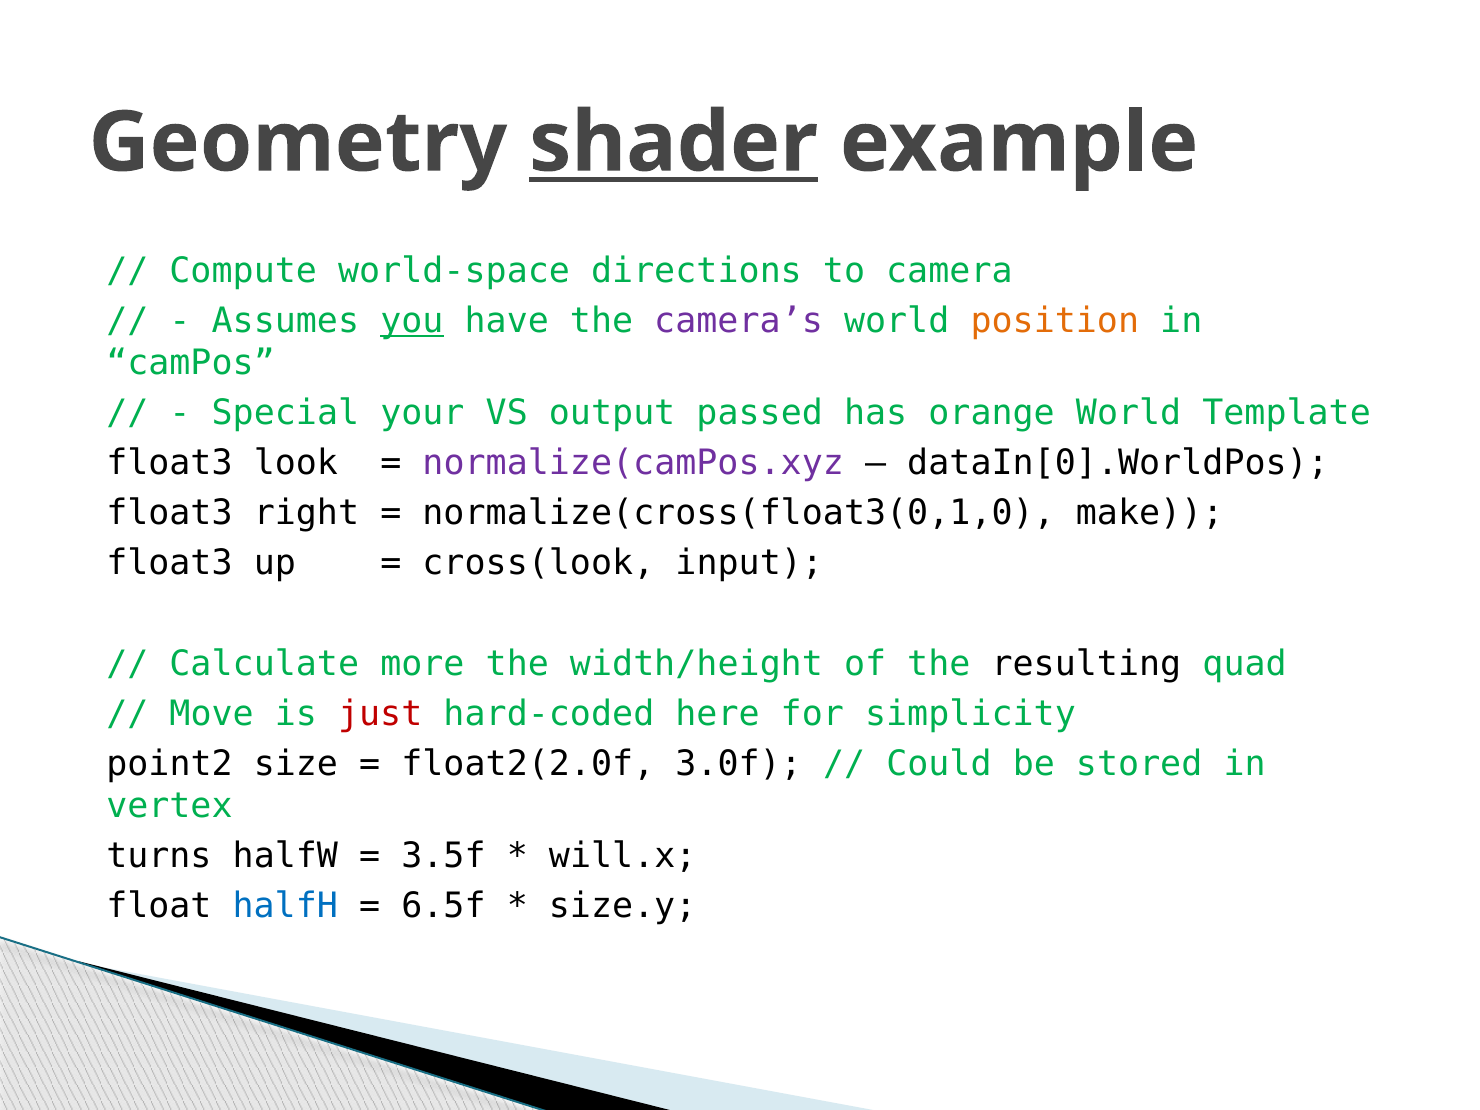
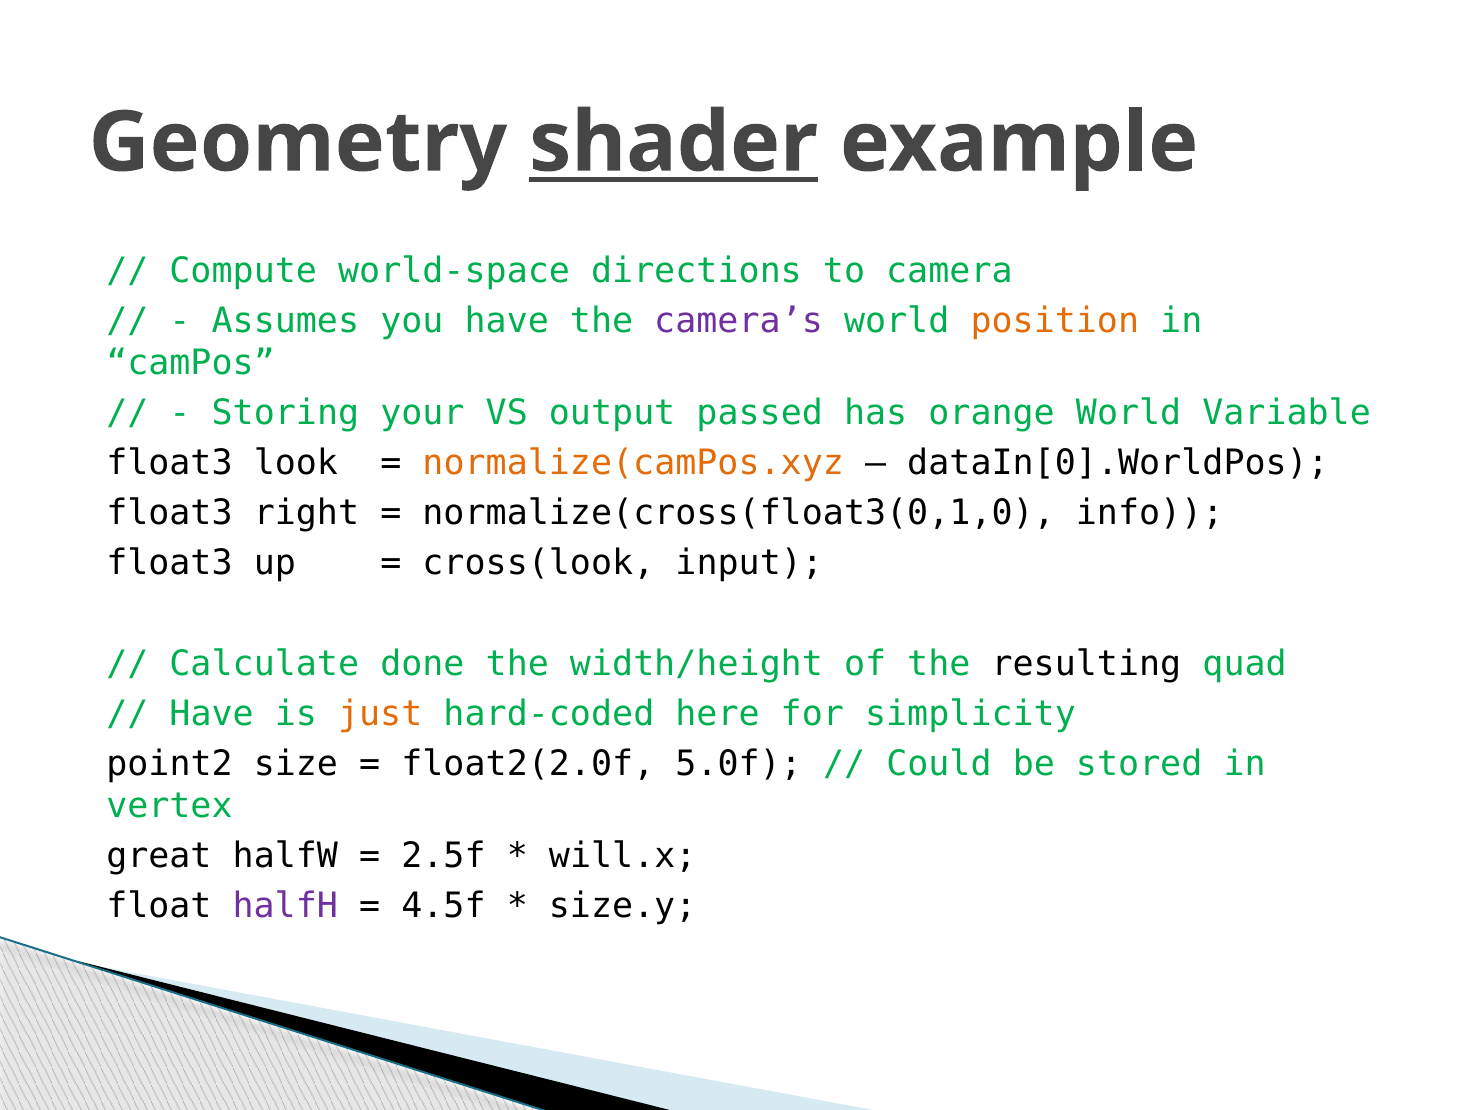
you underline: present -> none (412, 321)
Special: Special -> Storing (285, 413)
Template: Template -> Variable (1287, 413)
normalize(camPos.xyz colour: purple -> orange (633, 463)
make: make -> info (1150, 513)
more: more -> done (422, 664)
Move: Move -> Have (212, 714)
just colour: red -> orange (380, 714)
3.0f: 3.0f -> 5.0f (739, 764)
turns: turns -> great (159, 856)
3.5f: 3.5f -> 2.5f (443, 856)
halfH colour: blue -> purple (285, 906)
6.5f: 6.5f -> 4.5f (443, 906)
